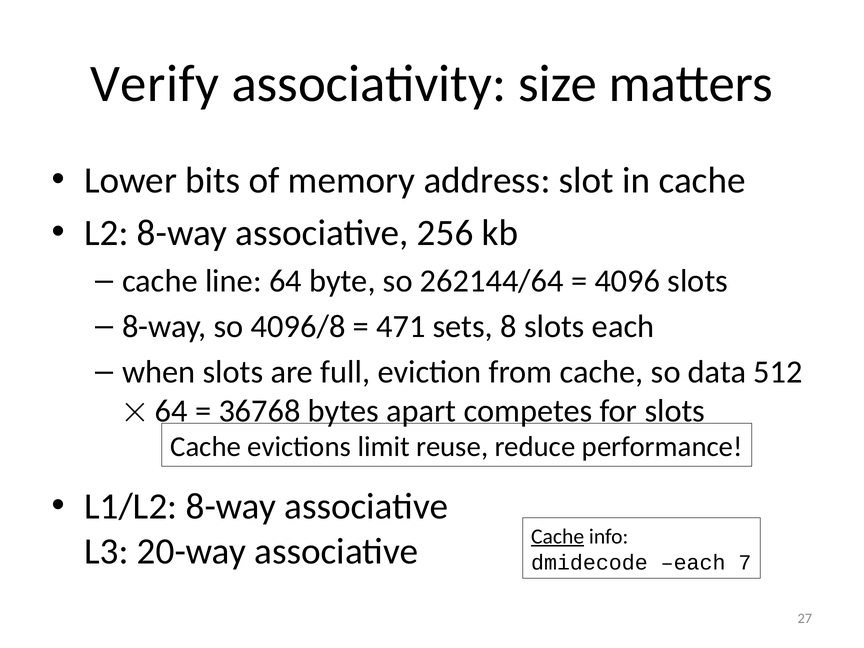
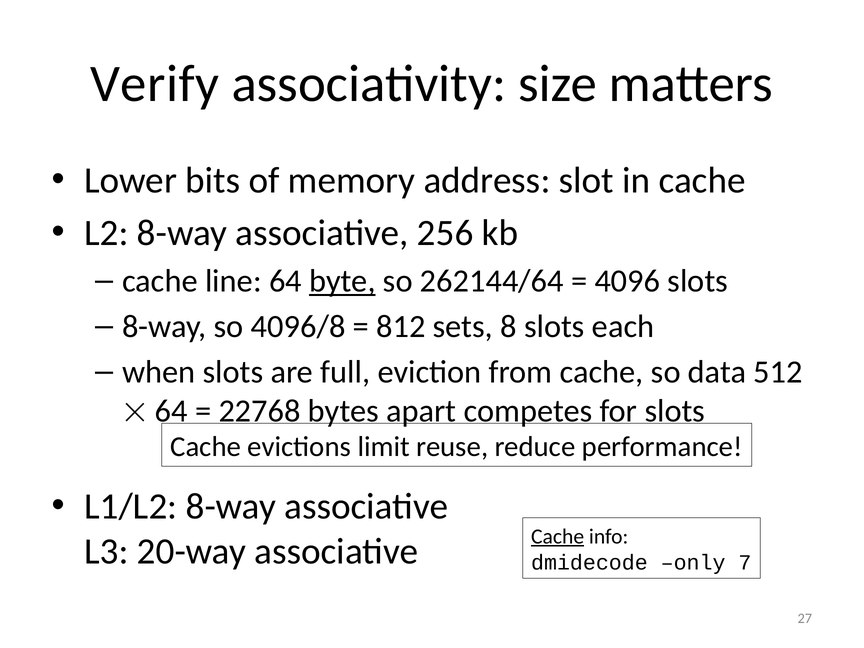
byte underline: none -> present (342, 281)
471: 471 -> 812 (401, 327)
36768: 36768 -> 22768 (260, 411)
dmidecode each: each -> only (693, 562)
